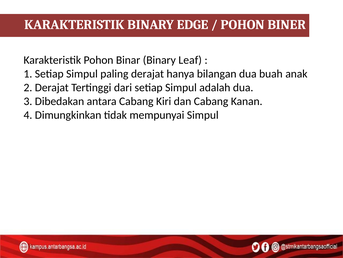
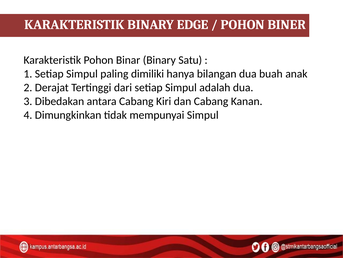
Leaf: Leaf -> Satu (190, 60)
paling derajat: derajat -> dimiliki (148, 74)
